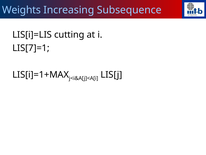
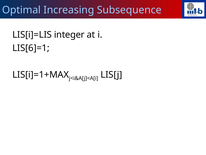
Weights: Weights -> Optimal (21, 10)
cutting: cutting -> integer (69, 35)
LIS[7]=1: LIS[7]=1 -> LIS[6]=1 (31, 48)
